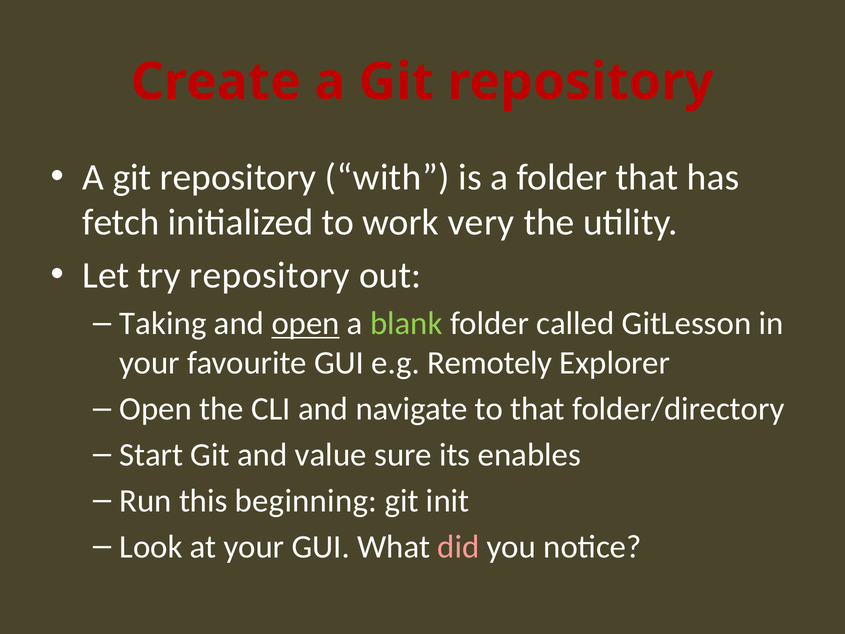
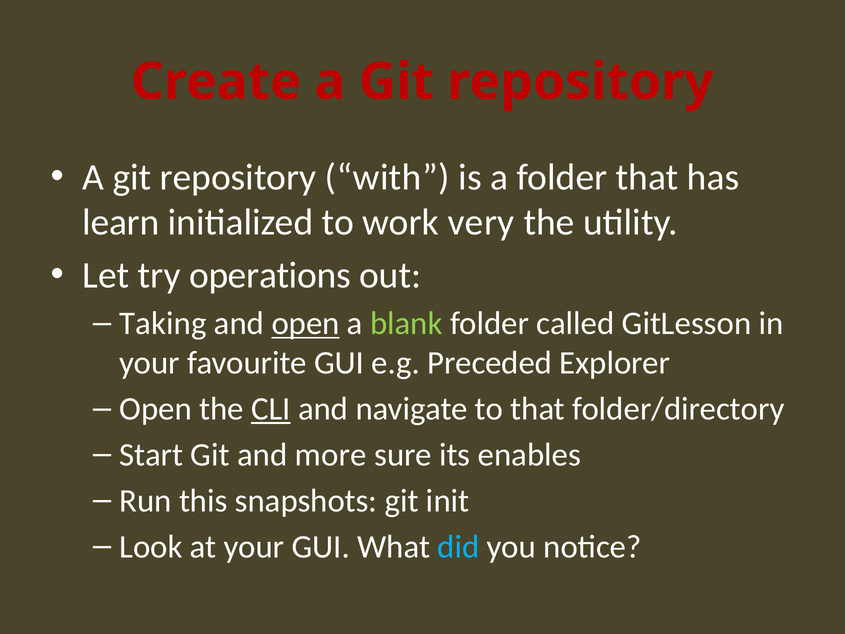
fetch: fetch -> learn (121, 222)
try repository: repository -> operations (270, 275)
Remotely: Remotely -> Preceded (490, 363)
CLI underline: none -> present (271, 409)
value: value -> more (331, 455)
beginning: beginning -> snapshots (306, 501)
did colour: pink -> light blue (458, 547)
